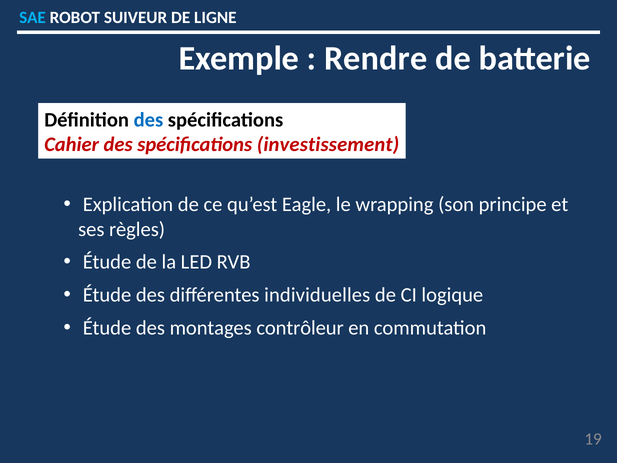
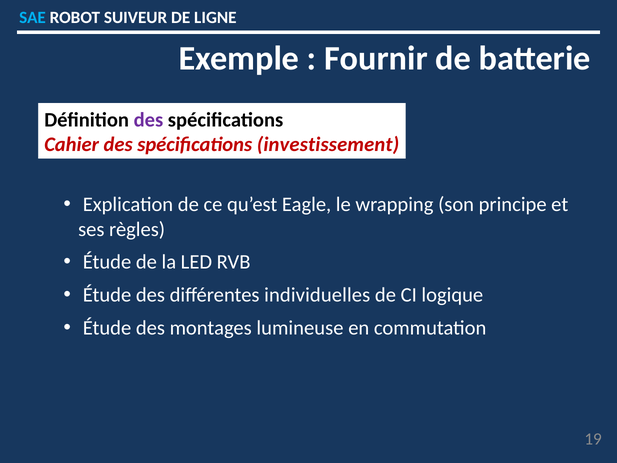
Rendre: Rendre -> Fournir (376, 58)
des colour: blue -> purple (148, 120)
contrôleur: contrôleur -> lumineuse (300, 328)
